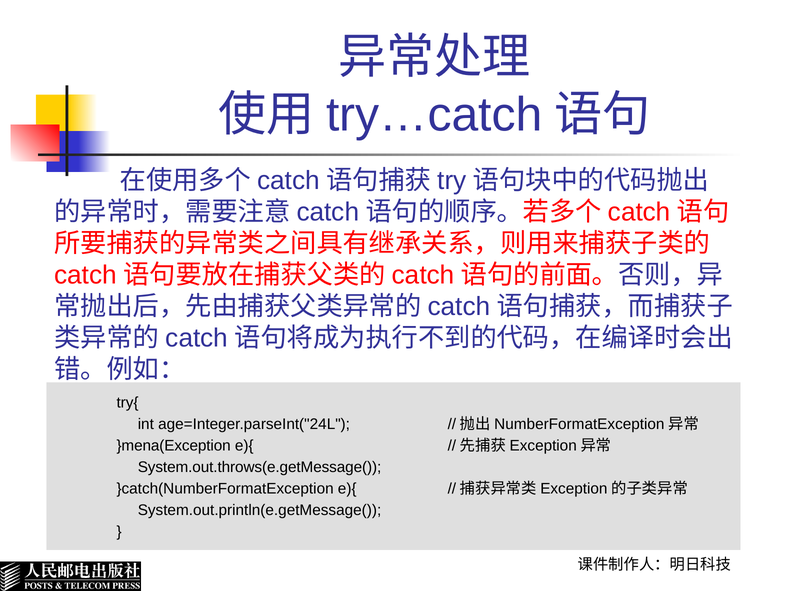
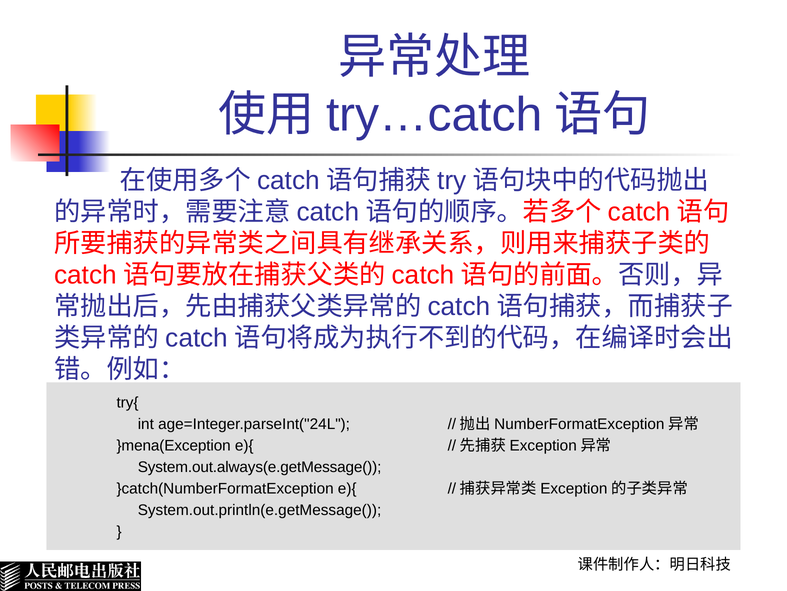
System.out.throws(e.getMessage(: System.out.throws(e.getMessage( -> System.out.always(e.getMessage( (260, 467)
